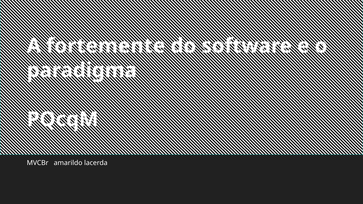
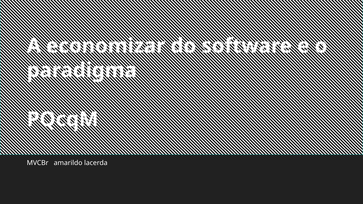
fortemente: fortemente -> economizar (106, 46)
